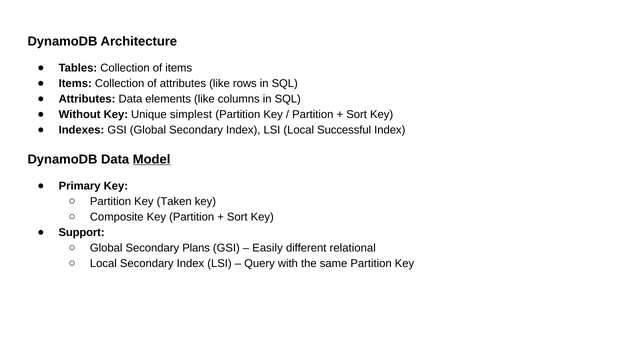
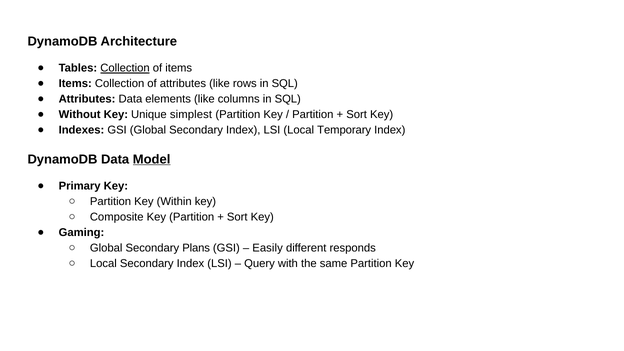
Collection underline: none -> present (125, 68)
Successful: Successful -> Temporary (344, 130)
Taken: Taken -> Within (174, 202)
Support: Support -> Gaming (82, 232)
relational: relational -> responds (353, 248)
